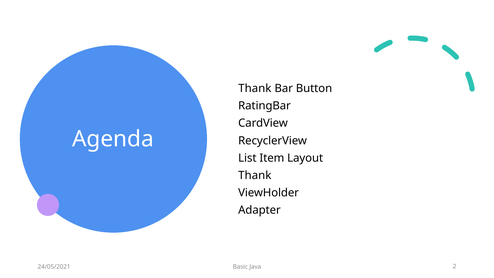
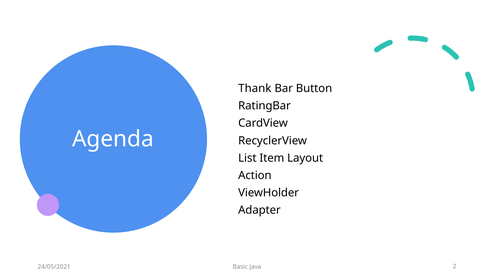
Thank: Thank -> Action (255, 175)
